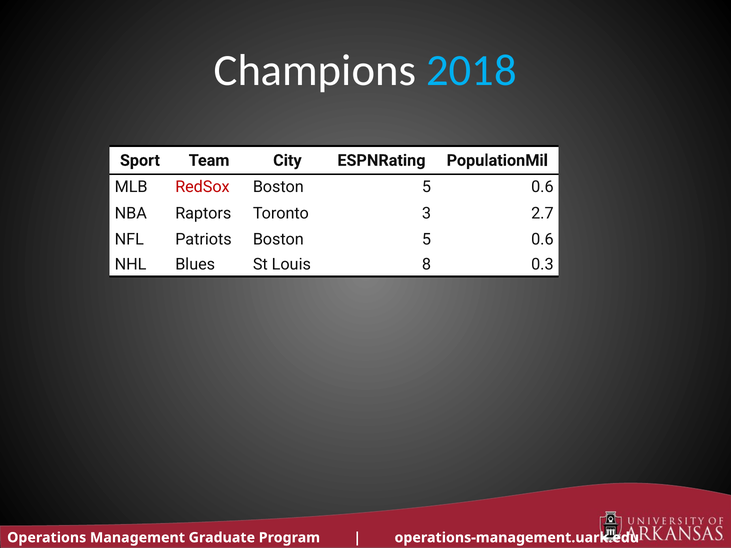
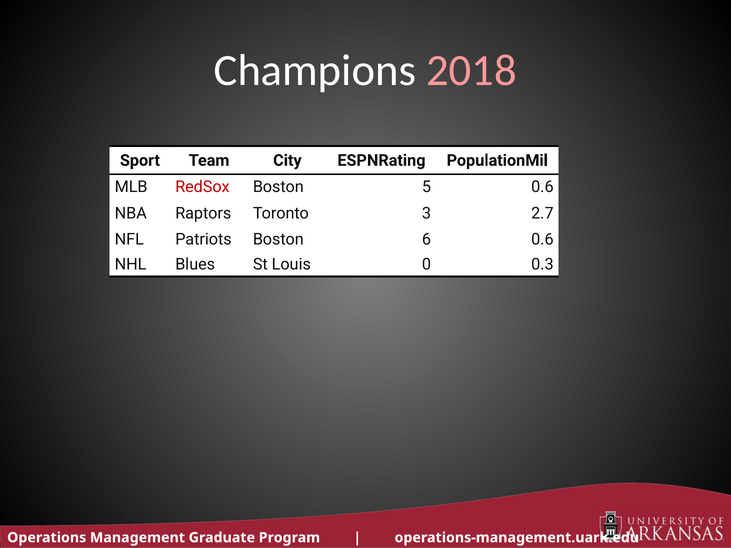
2018 colour: light blue -> pink (471, 71)
Patriots Boston 5: 5 -> 6 (427, 240)
8: 8 -> 0 (427, 264)
